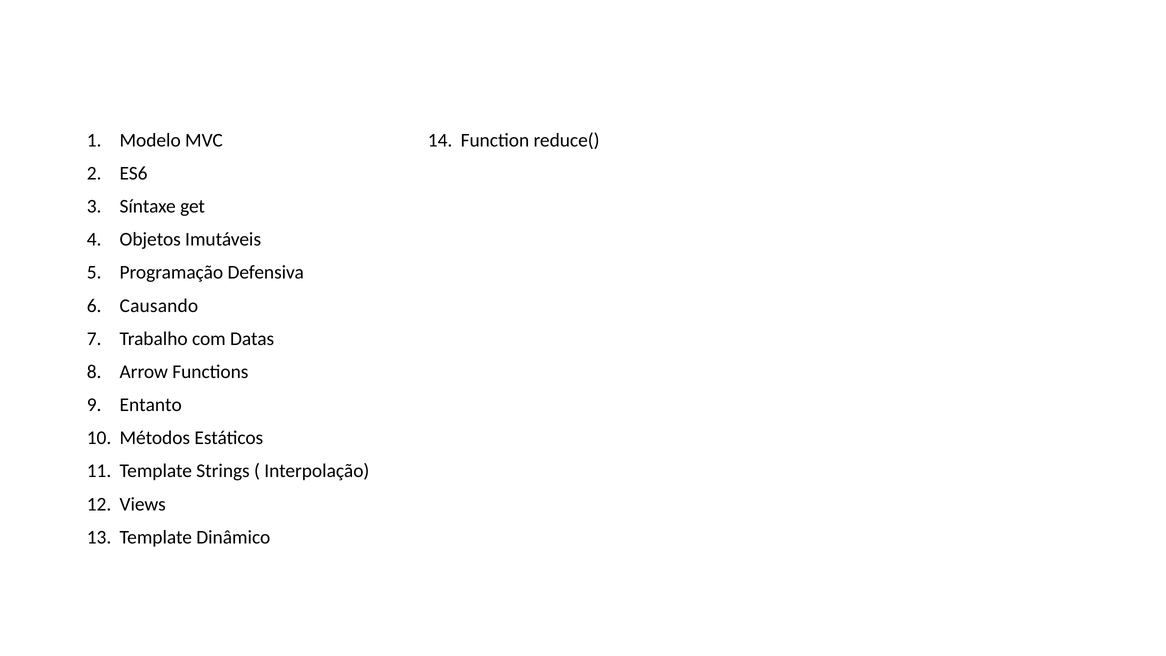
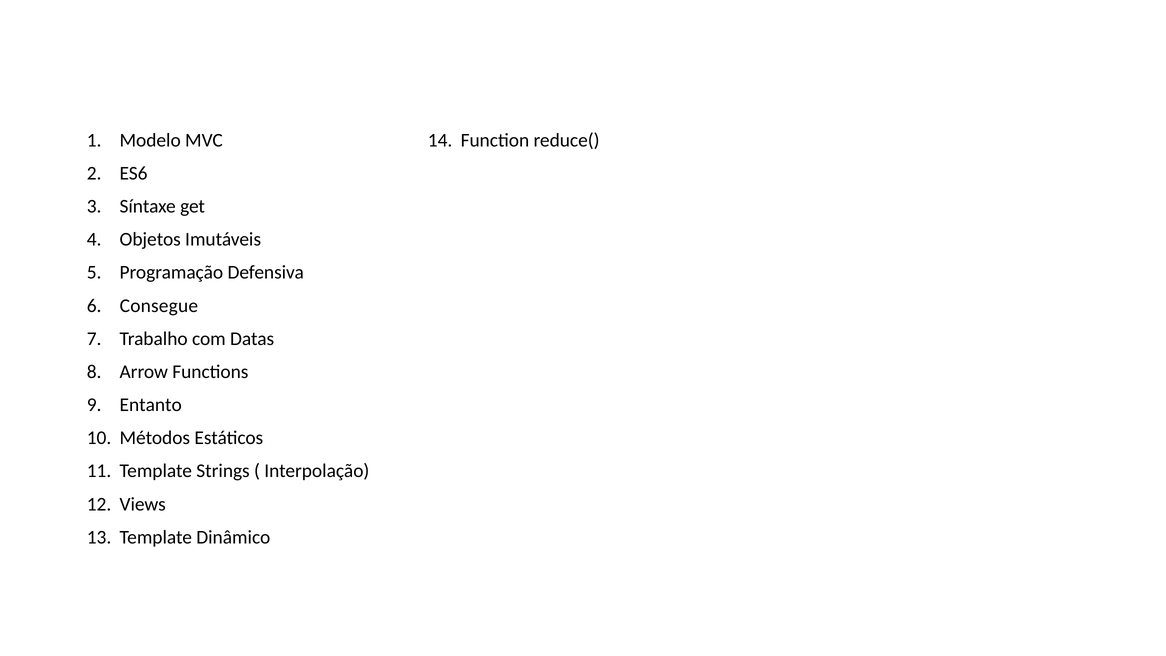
Causando: Causando -> Consegue (159, 306)
